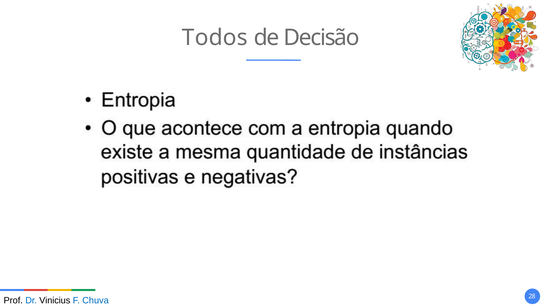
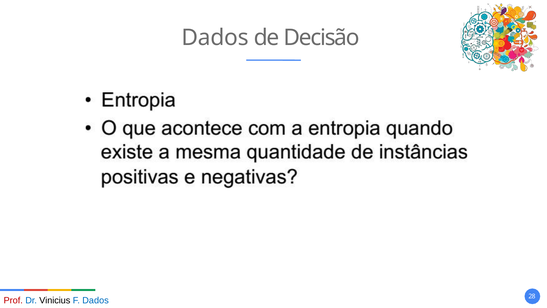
Todos: Todos -> Dados (215, 38)
Prof colour: black -> red (13, 300)
F Chuva: Chuva -> Dados (96, 300)
